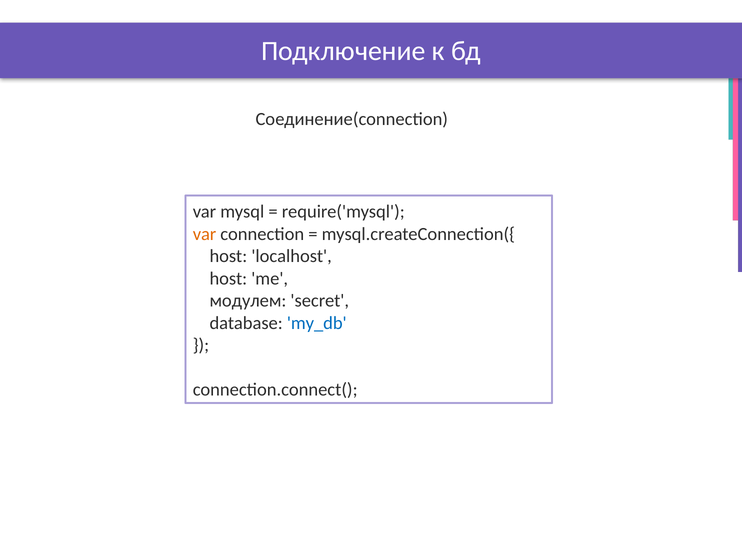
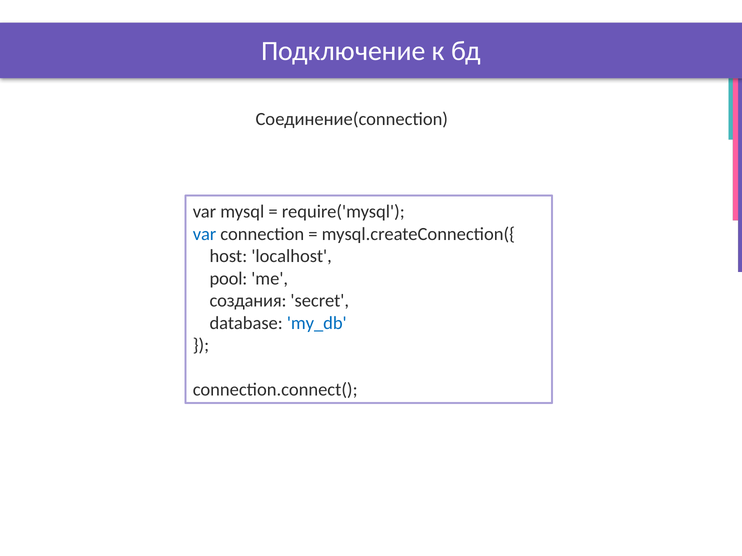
var colour: orange -> blue (205, 234)
host: host -> pool (228, 279)
модулем: модулем -> создания (248, 301)
